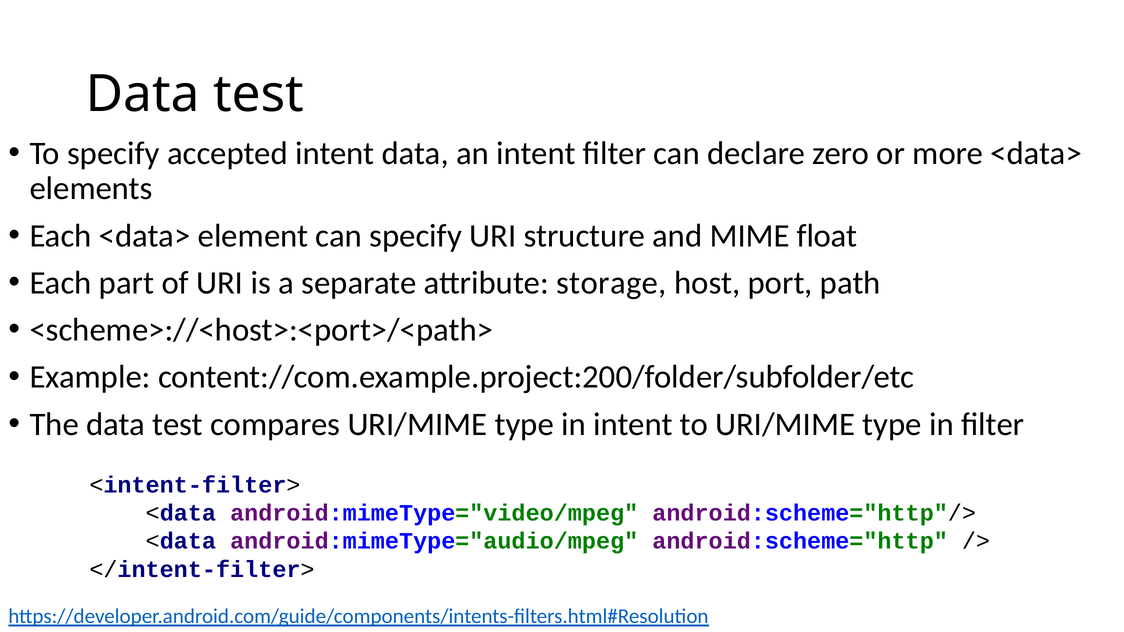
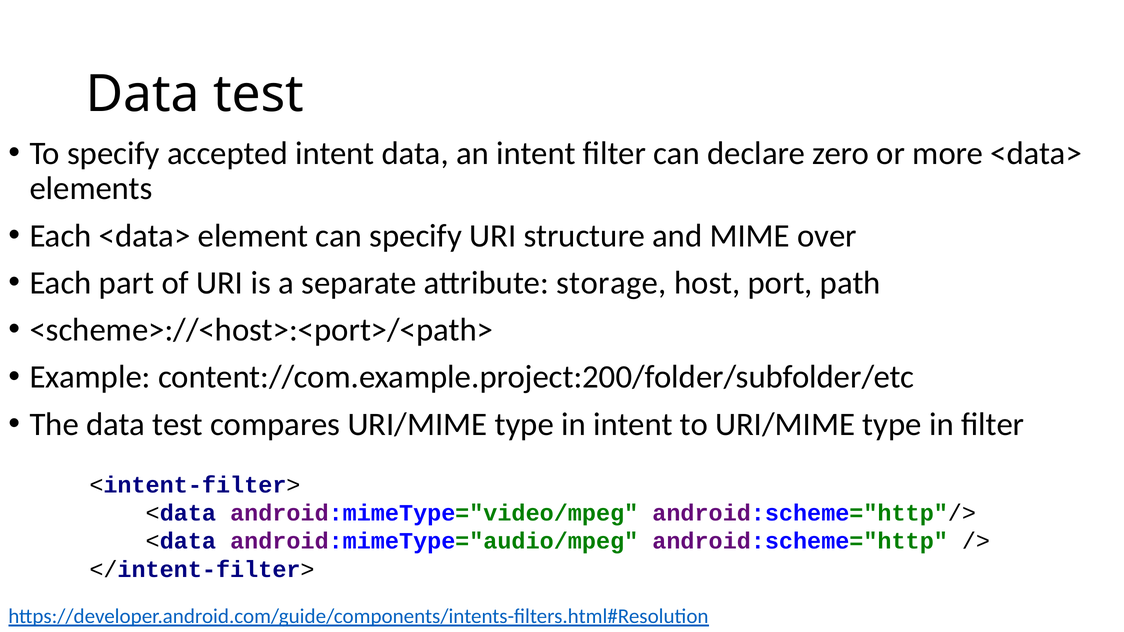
float: float -> over (827, 236)
